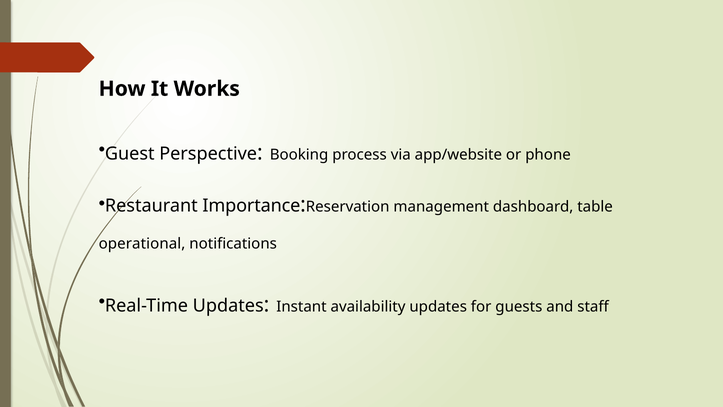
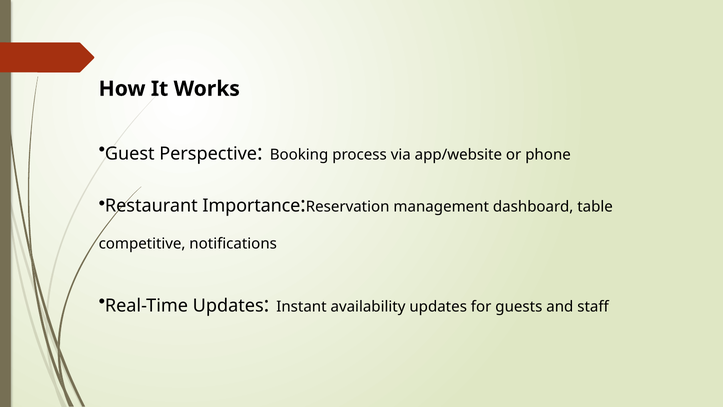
operational: operational -> competitive (142, 244)
